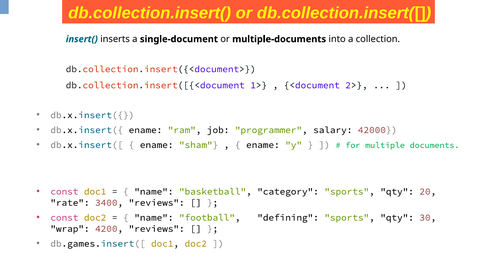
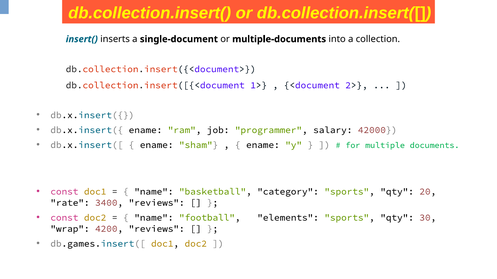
defining: defining -> elements (288, 218)
